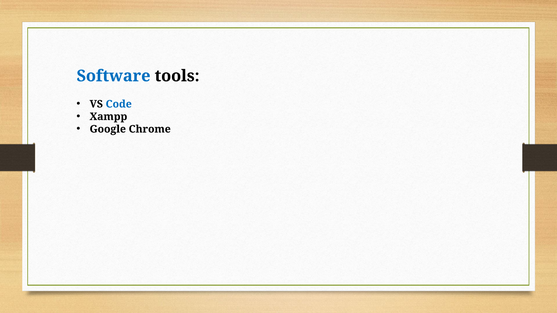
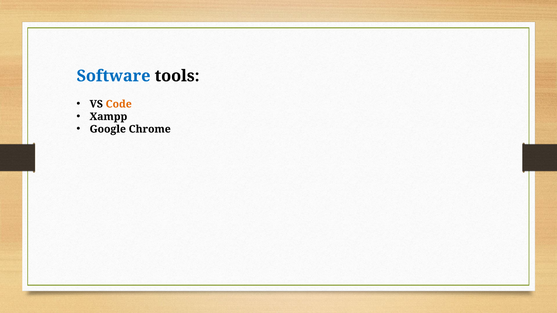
Code colour: blue -> orange (119, 104)
